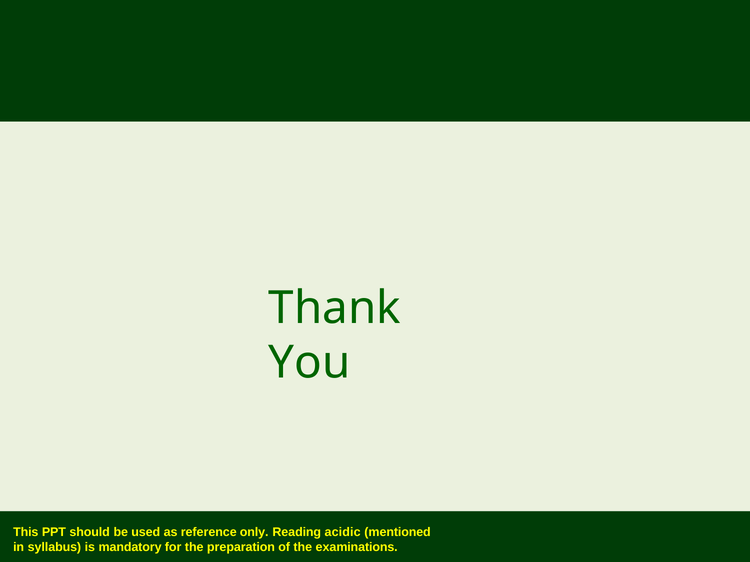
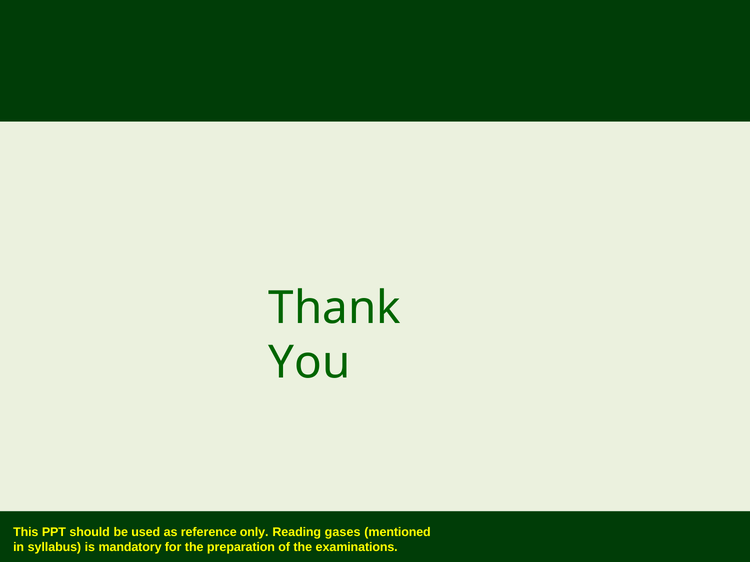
acidic: acidic -> gases (343, 533)
